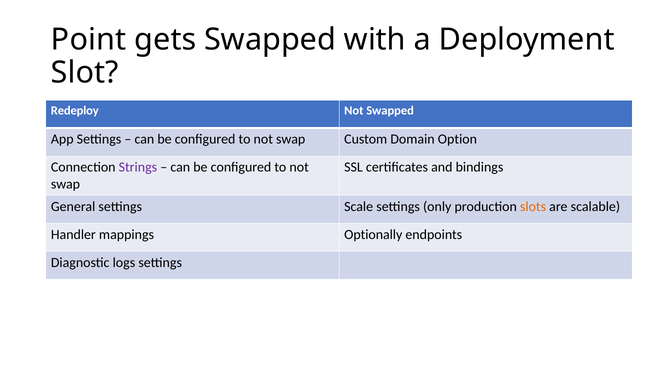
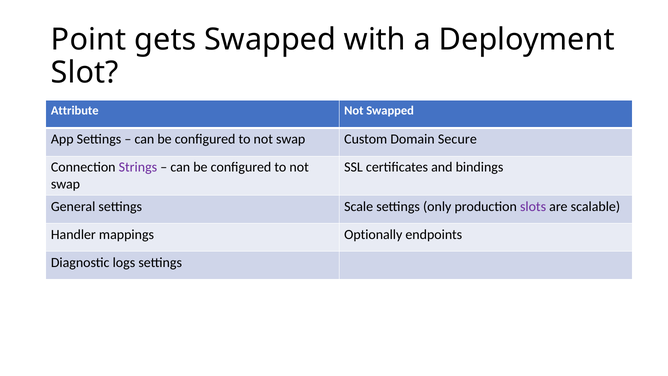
Redeploy: Redeploy -> Attribute (75, 110)
Option: Option -> Secure (457, 139)
slots colour: orange -> purple (533, 206)
